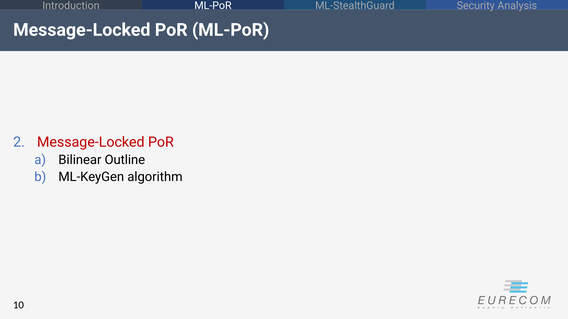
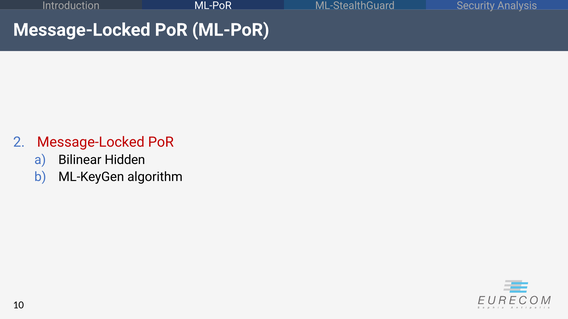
Outline: Outline -> Hidden (125, 160)
